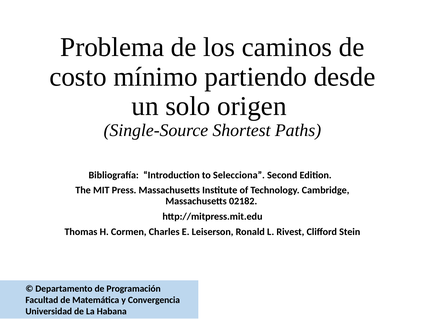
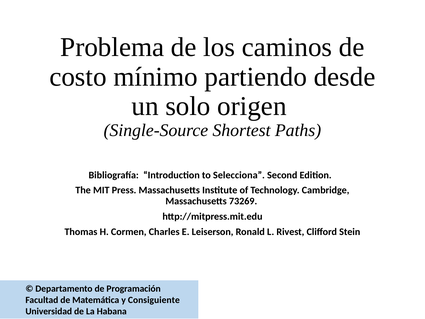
02182: 02182 -> 73269 (243, 201)
Convergencia: Convergencia -> Consiguiente (154, 300)
